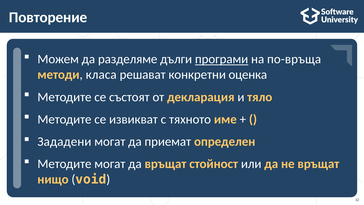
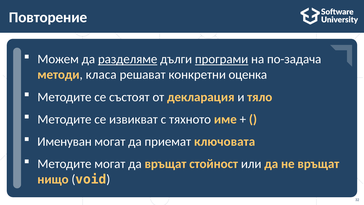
разделяме underline: none -> present (128, 59)
по-връща: по-връща -> по-задача (294, 59)
Зададени: Зададени -> Именуван (65, 141)
определен: определен -> ключовата (225, 141)
